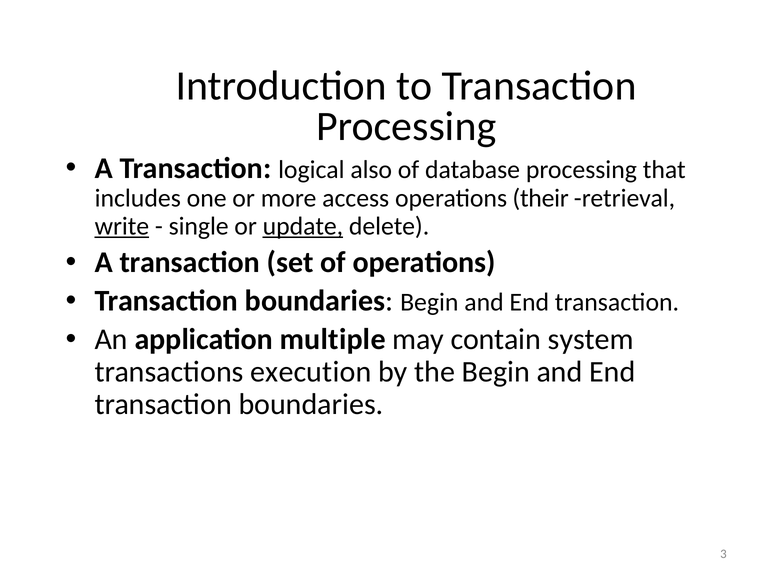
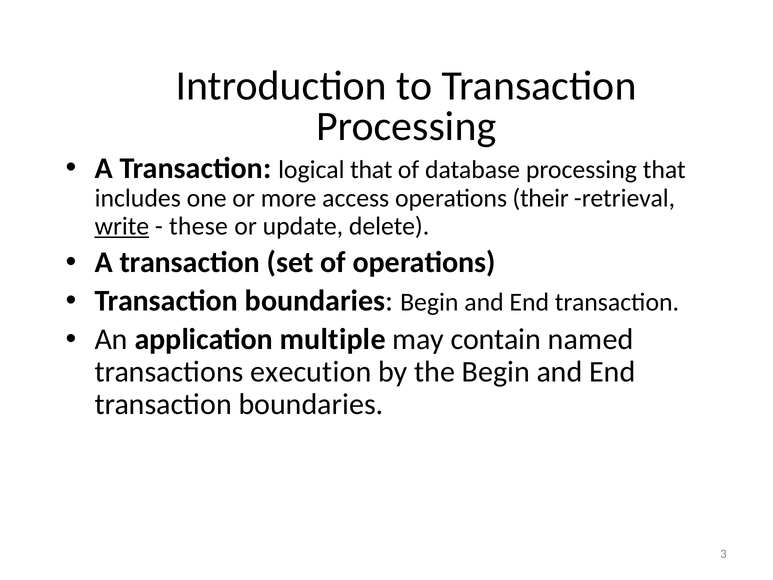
logical also: also -> that (371, 169)
single: single -> these (198, 226)
update underline: present -> none (303, 226)
system: system -> named (591, 339)
